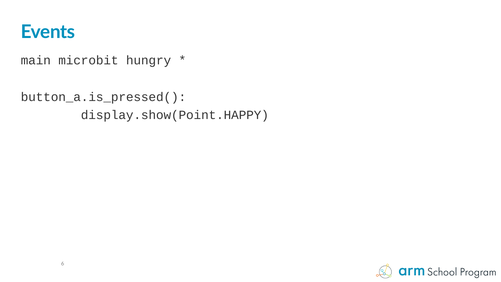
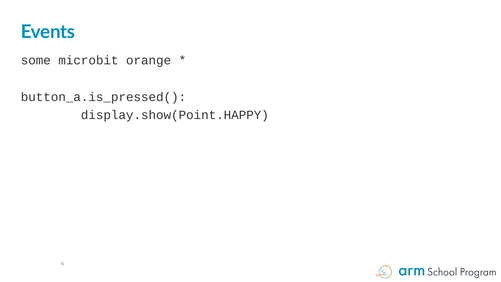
main: main -> some (36, 60)
hungry: hungry -> orange (149, 60)
